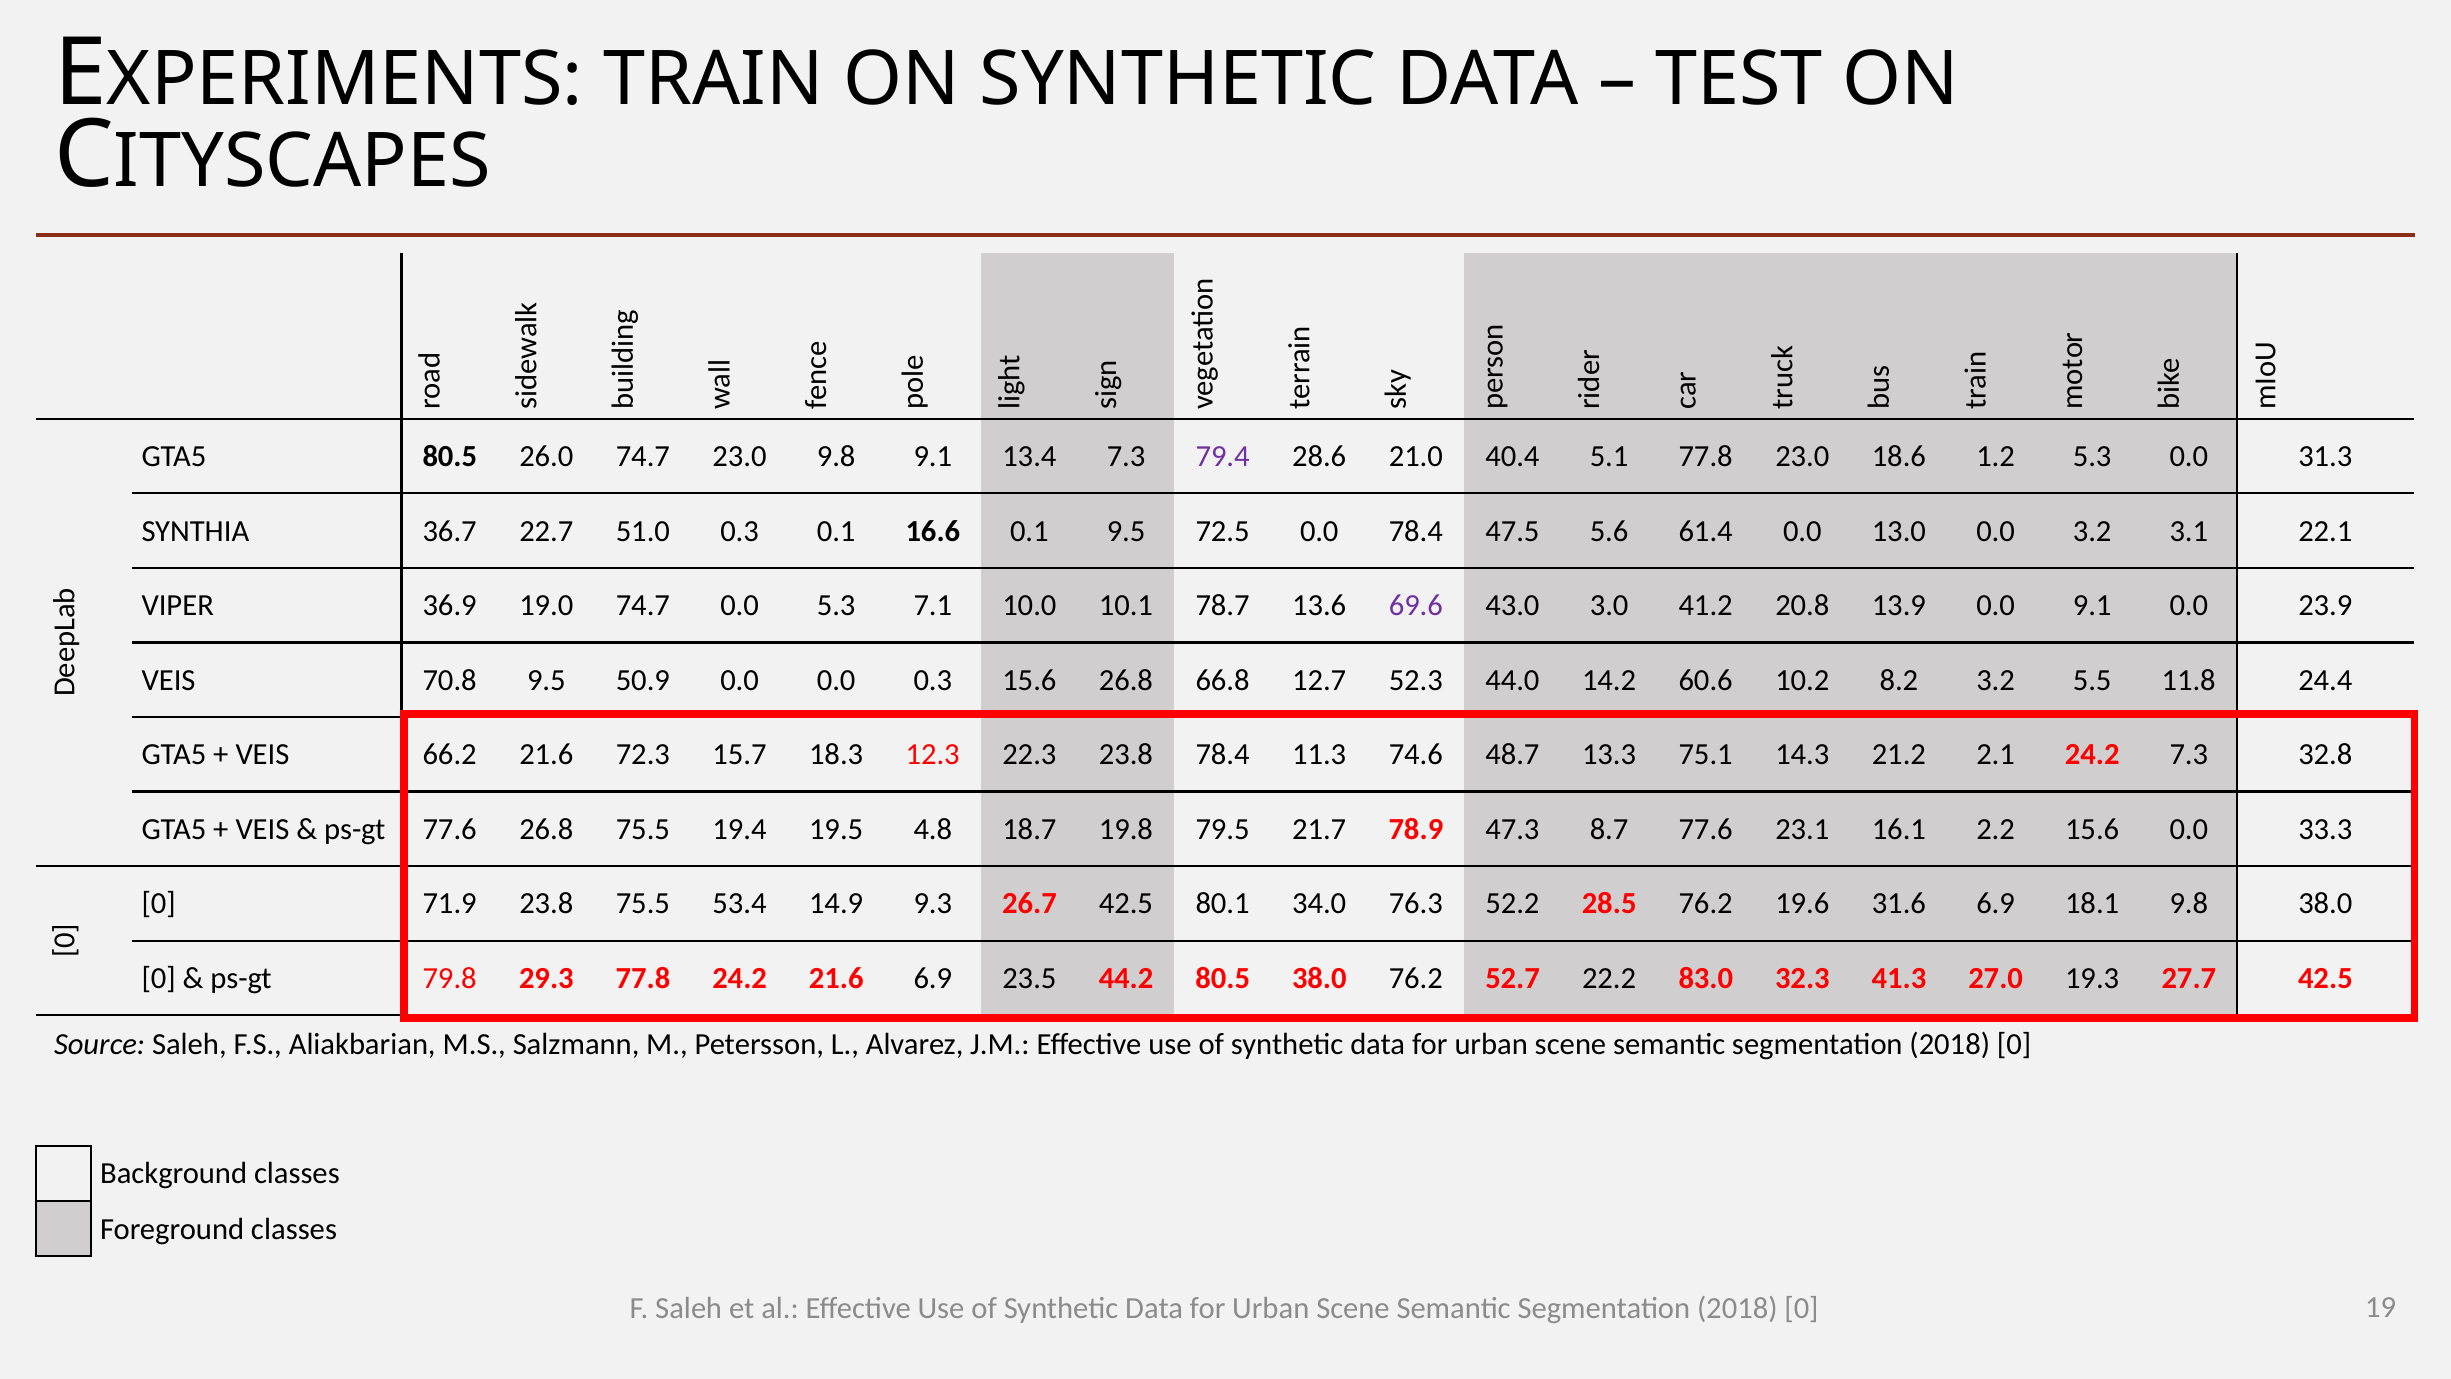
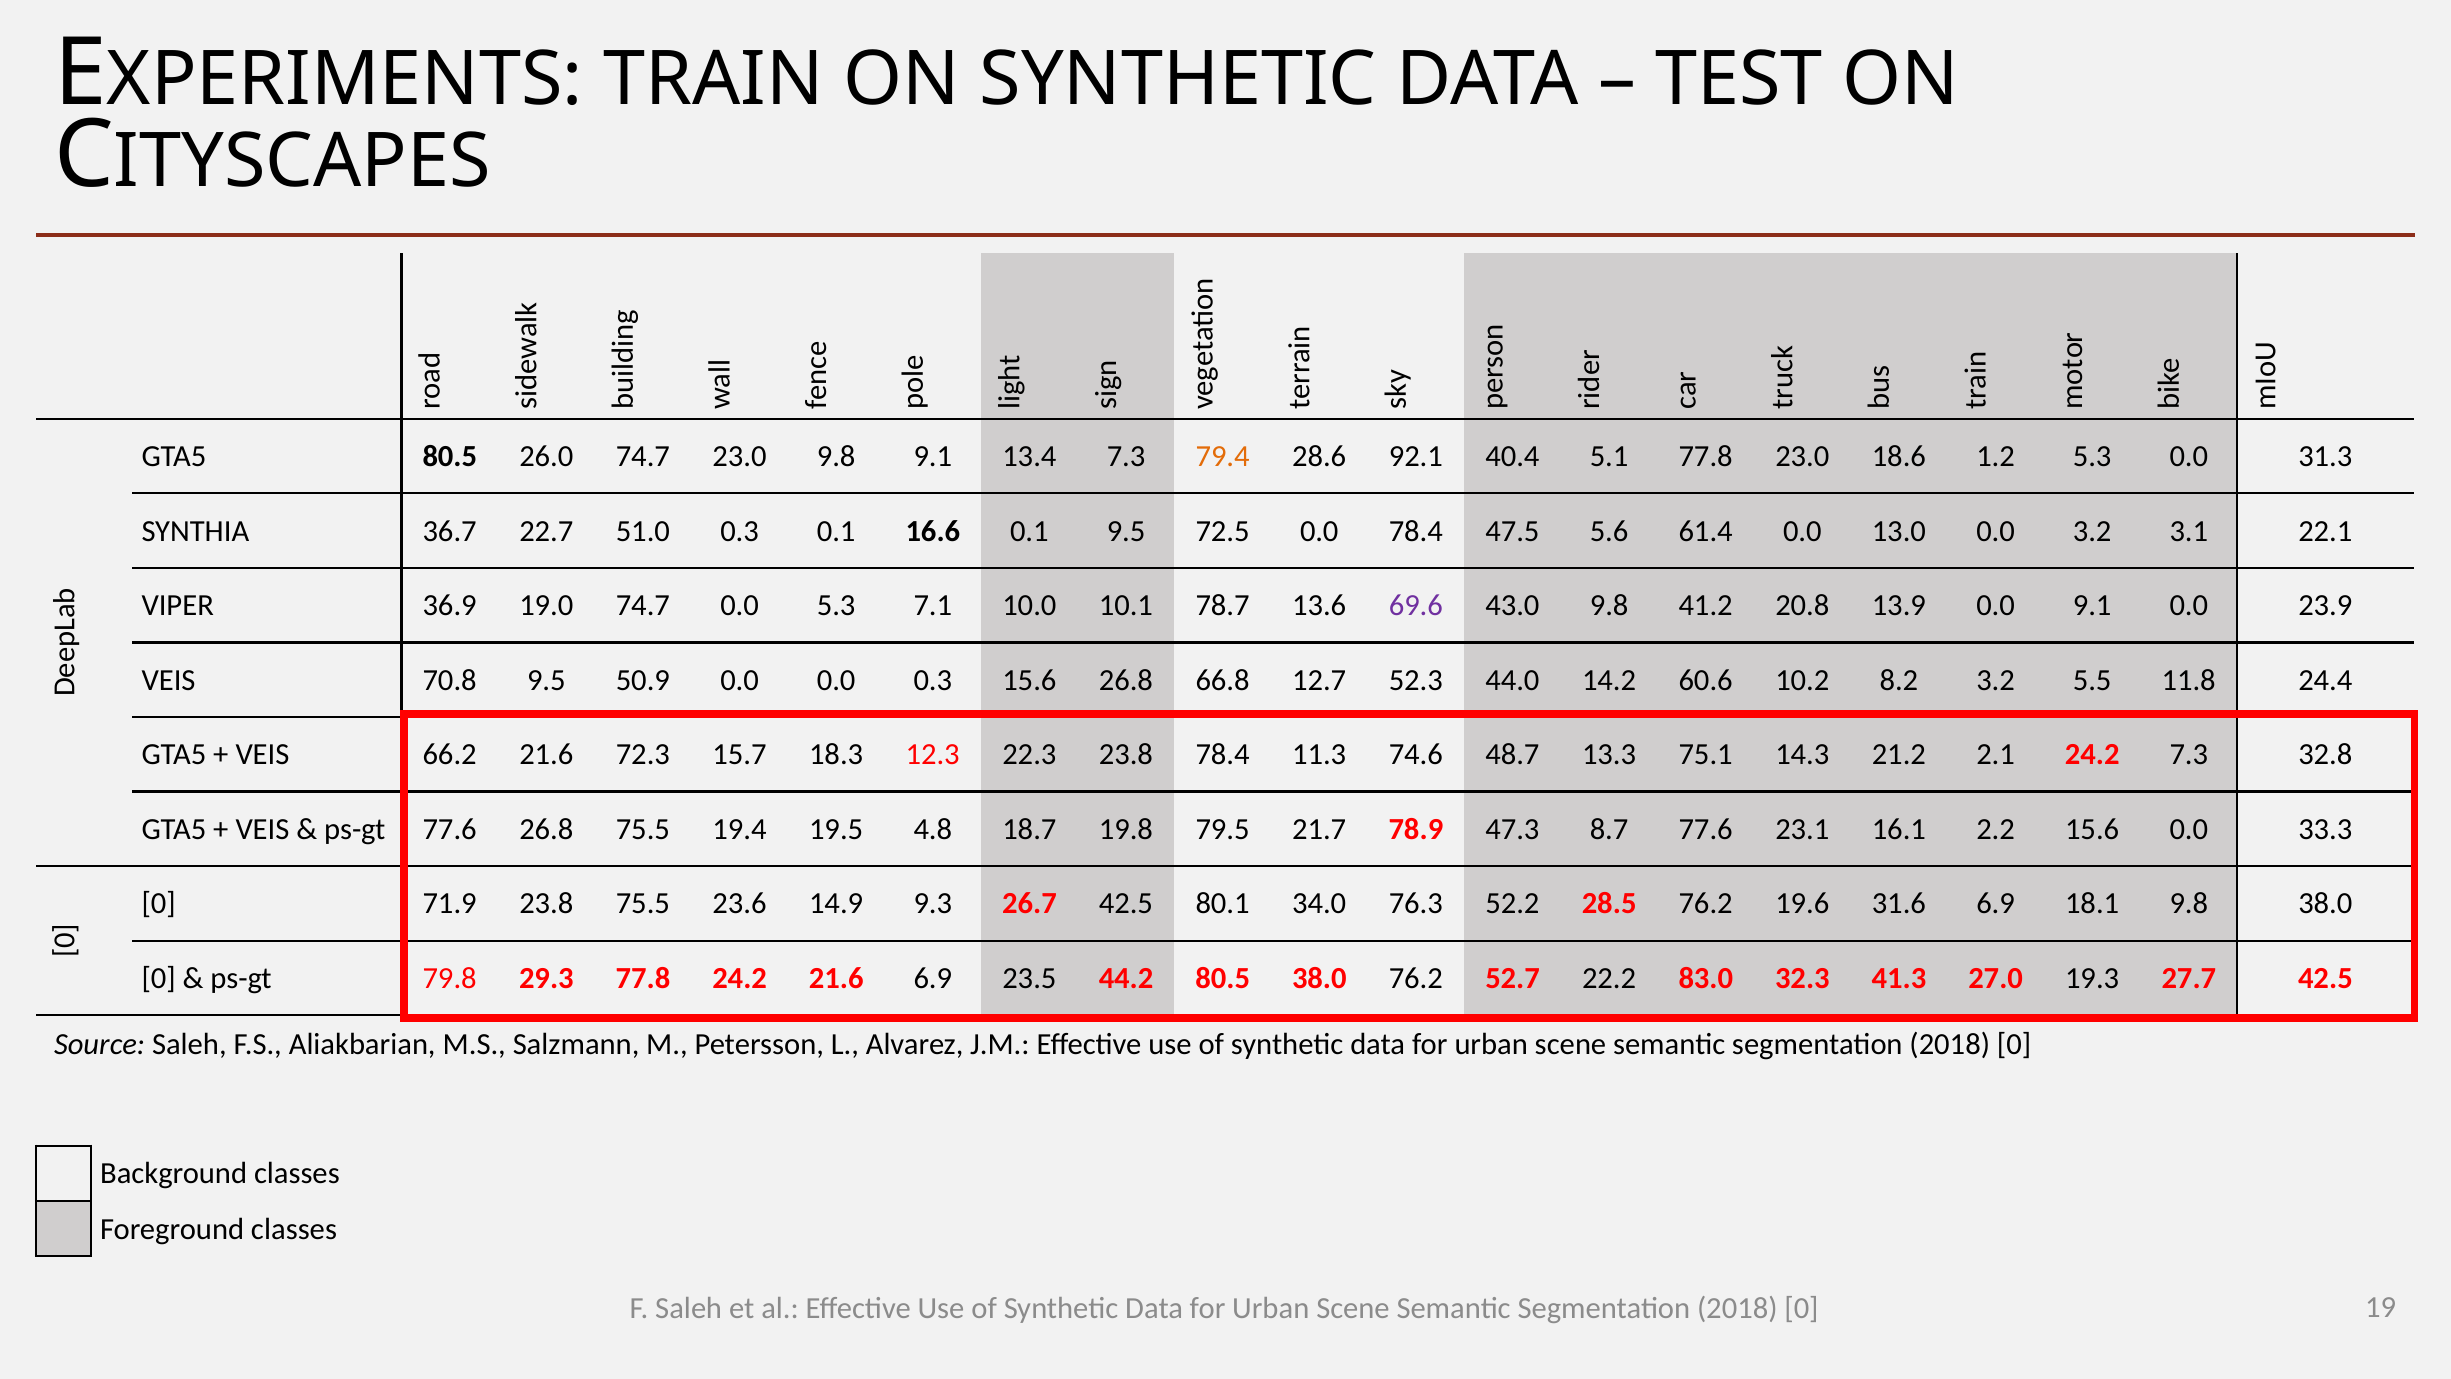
79.4 colour: purple -> orange (1223, 456)
21.0: 21.0 -> 92.1 (1416, 456)
43.0 3.0: 3.0 -> 9.8 (1609, 605)
53.4: 53.4 -> 23.6 (740, 904)
